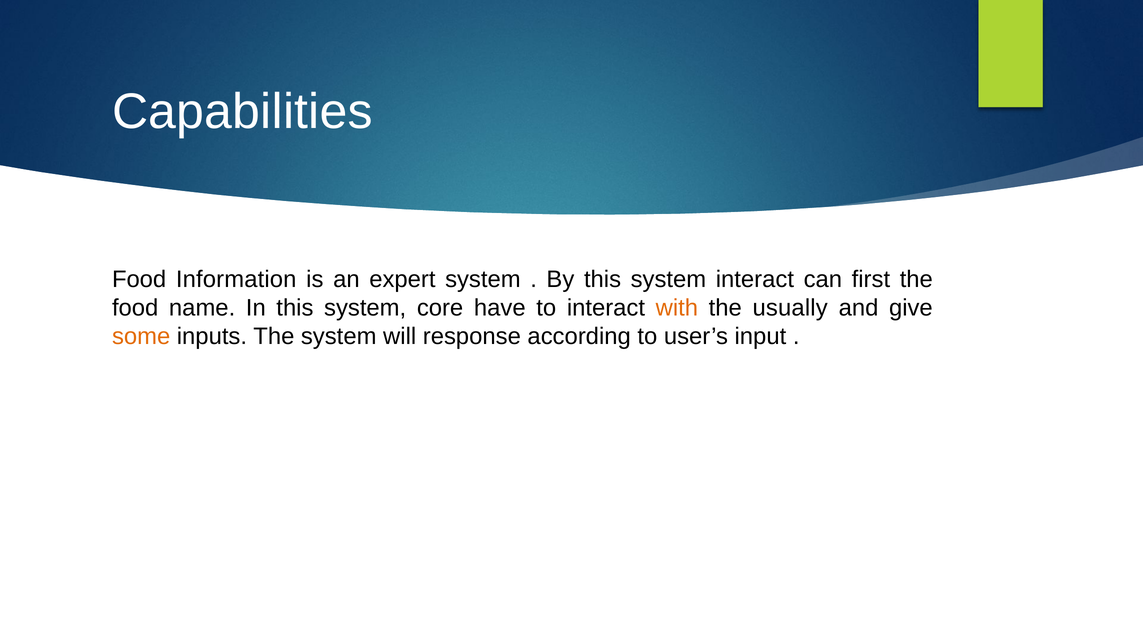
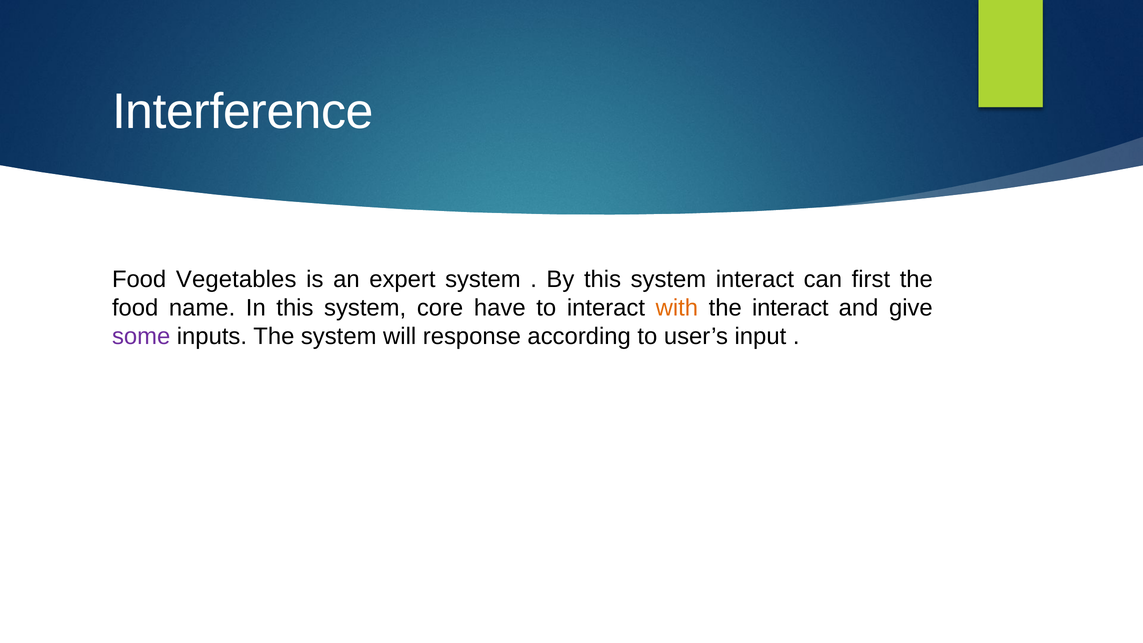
Capabilities: Capabilities -> Interference (243, 112)
Information: Information -> Vegetables (236, 279)
the usually: usually -> interact (790, 308)
some colour: orange -> purple (141, 337)
